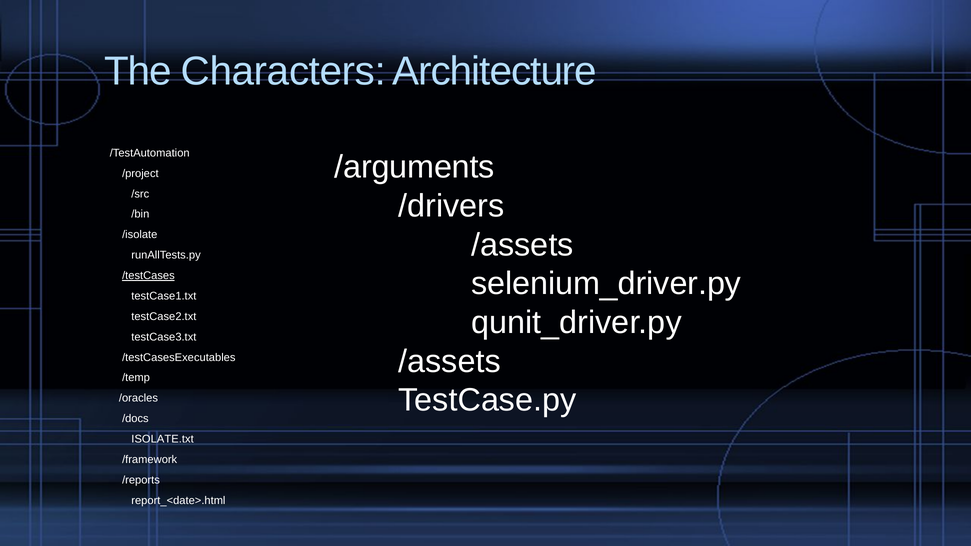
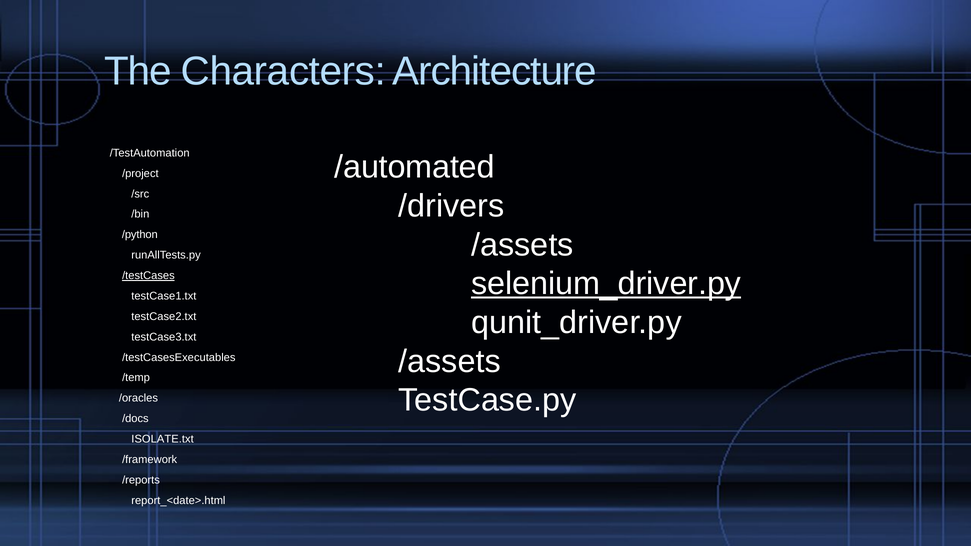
/arguments: /arguments -> /automated (415, 167)
/isolate: /isolate -> /python (140, 235)
selenium_driver.py underline: none -> present (606, 284)
